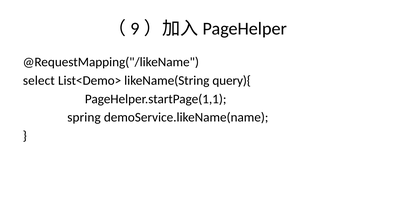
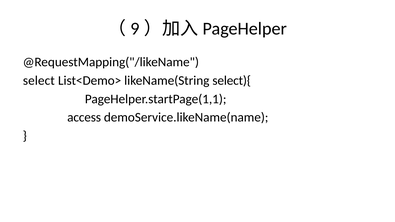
query){: query){ -> select){ (232, 81)
spring: spring -> access (84, 117)
